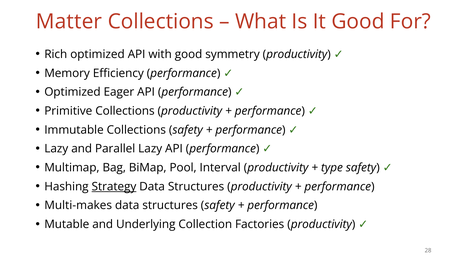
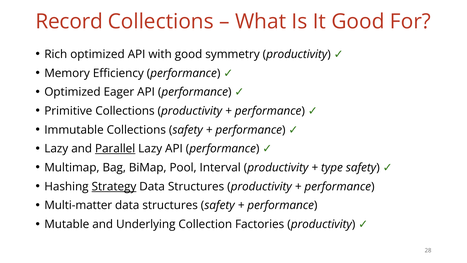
Matter: Matter -> Record (69, 21)
Parallel underline: none -> present (115, 149)
Multi-makes: Multi-makes -> Multi-matter (78, 205)
